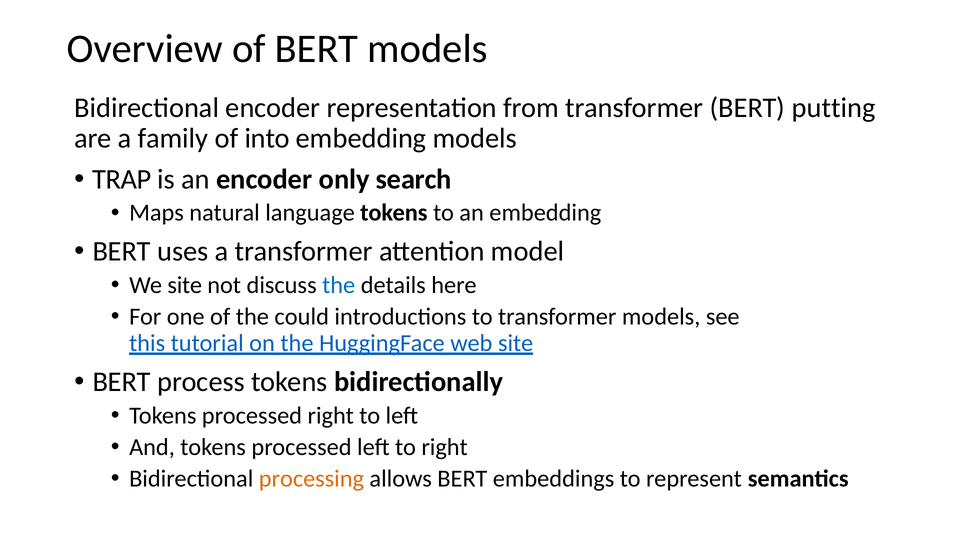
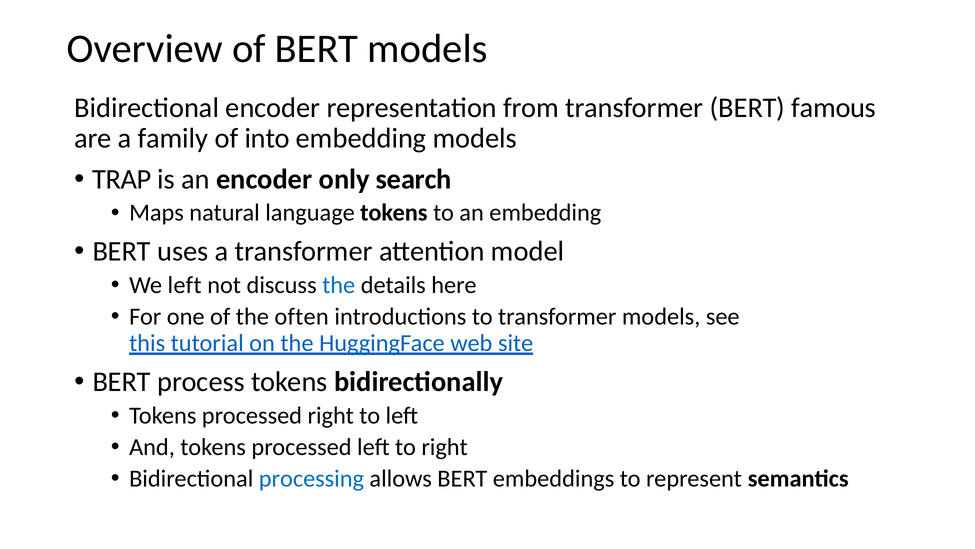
putting: putting -> famous (834, 108)
We site: site -> left (185, 285)
could: could -> often (302, 316)
processing colour: orange -> blue (311, 478)
